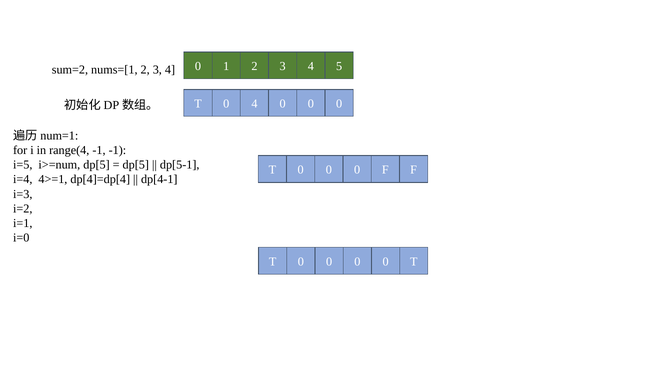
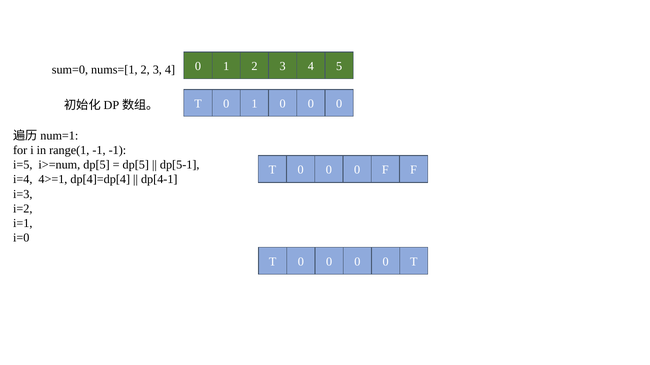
sum=2: sum=2 -> sum=0 (70, 70)
T 0 4: 4 -> 1 (254, 104)
range(4: range(4 -> range(1 (69, 151)
